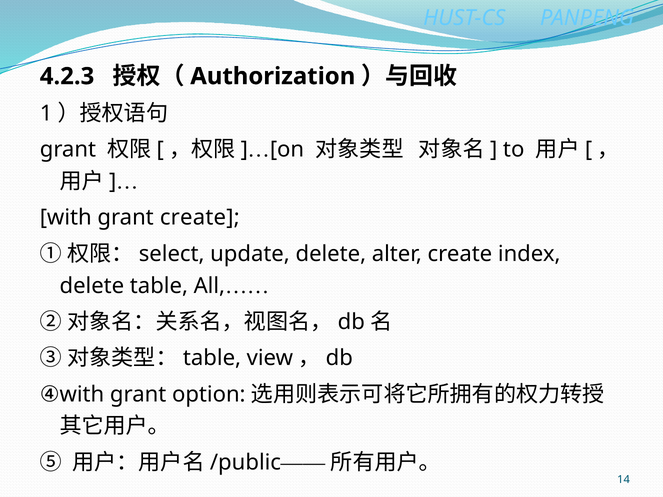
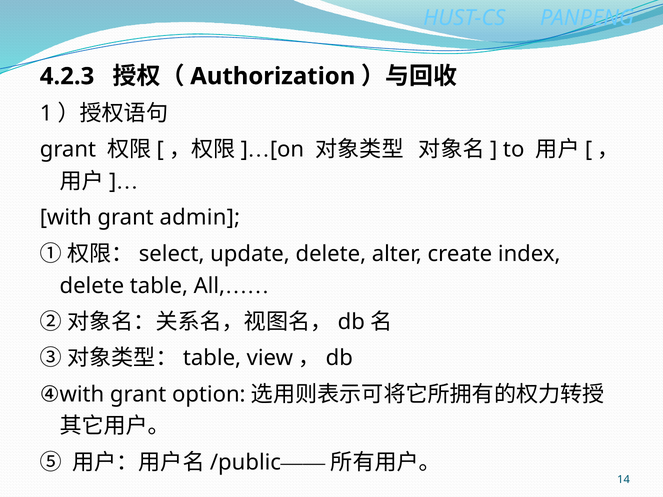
grant create: create -> admin (200, 218)
